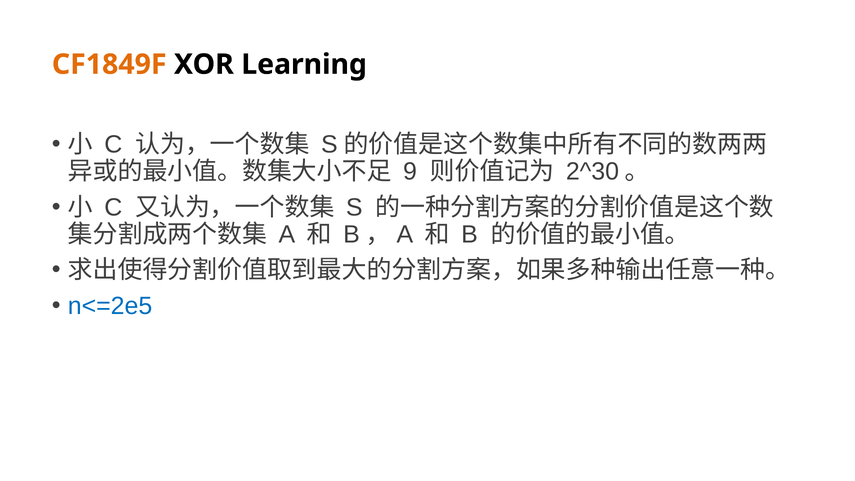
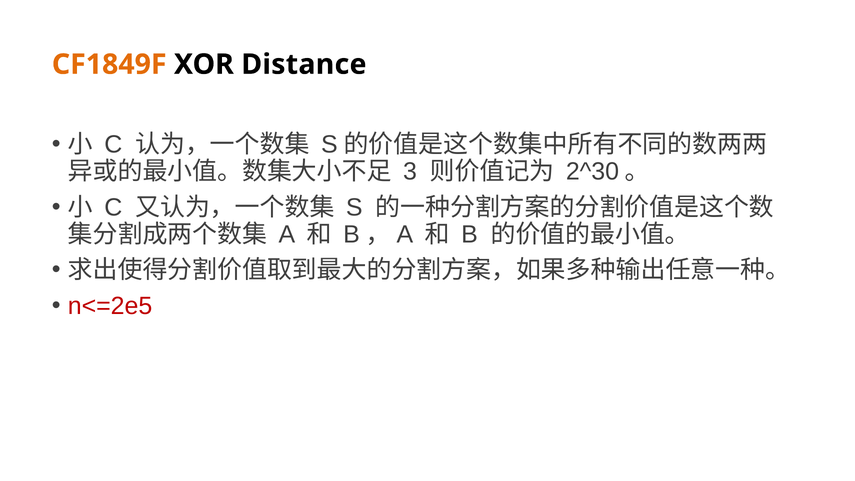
Learning: Learning -> Distance (304, 64)
9: 9 -> 3 (410, 171)
n<=2e5 colour: blue -> red (110, 306)
